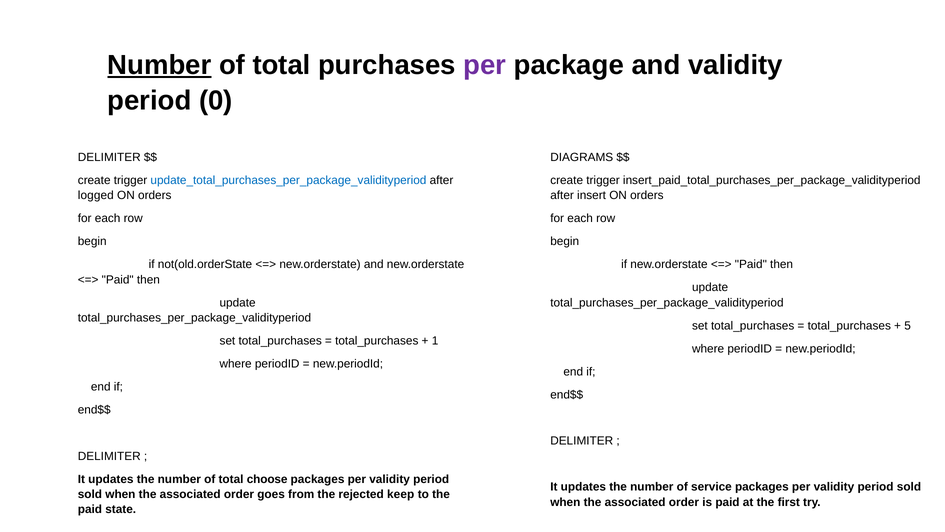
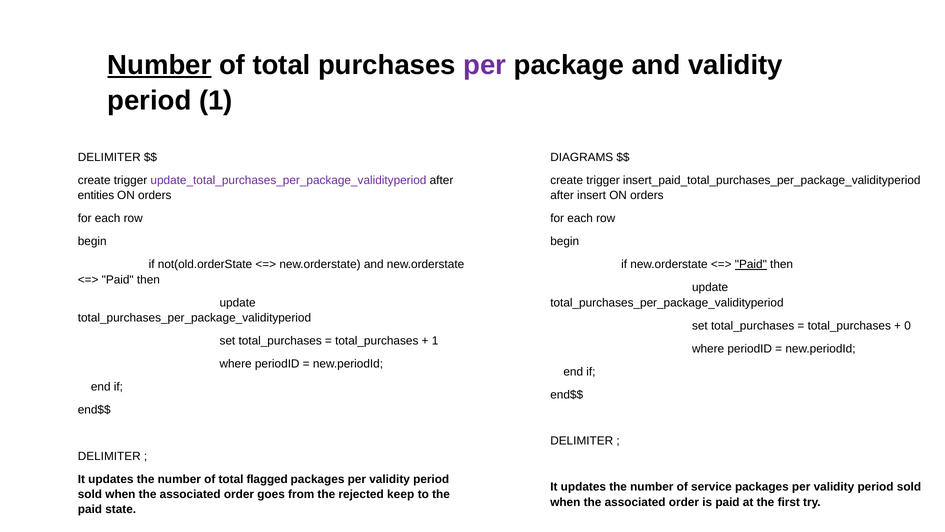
period 0: 0 -> 1 (216, 100)
update_total_purchases_per_package_validityperiod colour: blue -> purple (288, 180)
logged: logged -> entities (96, 195)
Paid underline: none -> present (751, 264)
5: 5 -> 0 (908, 325)
choose: choose -> flagged (267, 479)
